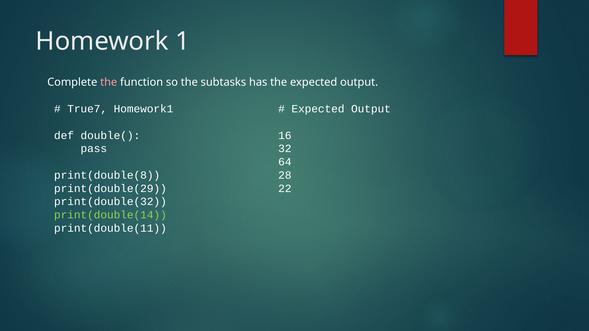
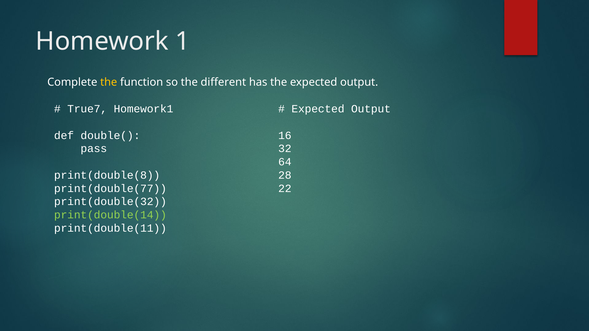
the colour: pink -> yellow (109, 82)
subtasks: subtasks -> different (223, 82)
print(double(29: print(double(29 -> print(double(77 (110, 189)
